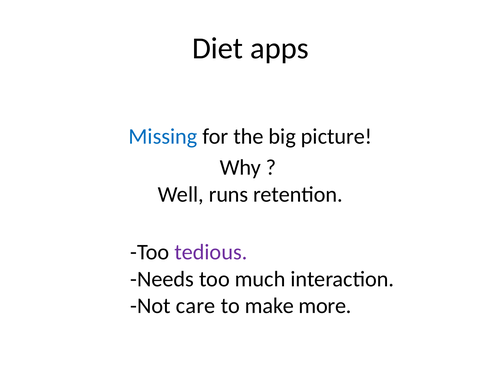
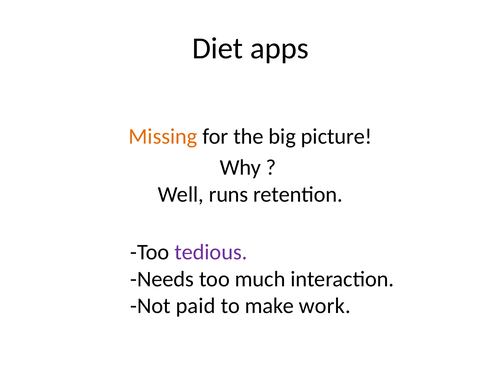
Missing colour: blue -> orange (163, 136)
care: care -> paid (196, 306)
more: more -> work (325, 306)
